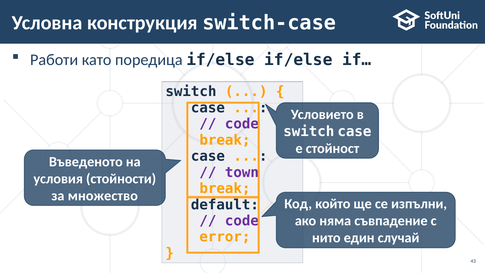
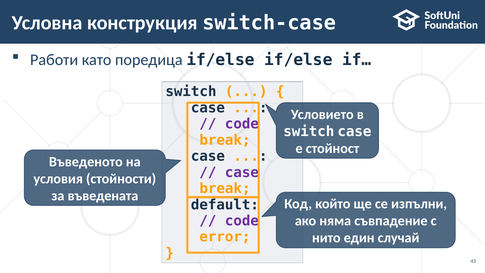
town: town -> case (242, 172)
множество: множество -> въведената (103, 196)
